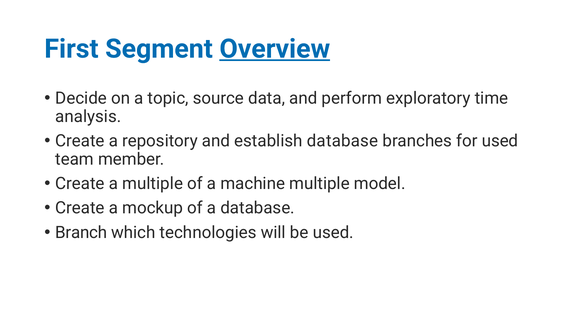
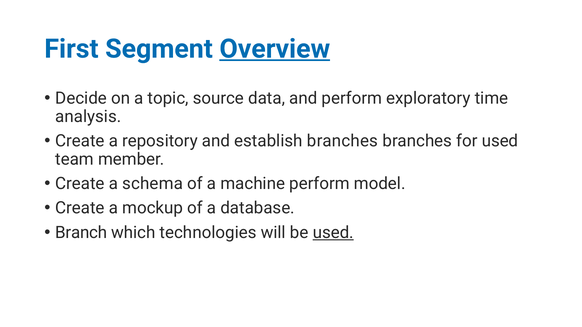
establish database: database -> branches (343, 141)
a multiple: multiple -> schema (153, 184)
machine multiple: multiple -> perform (320, 184)
used underline: none -> present (333, 233)
